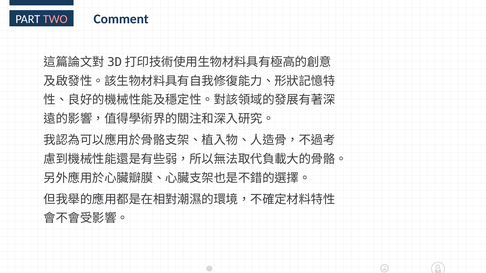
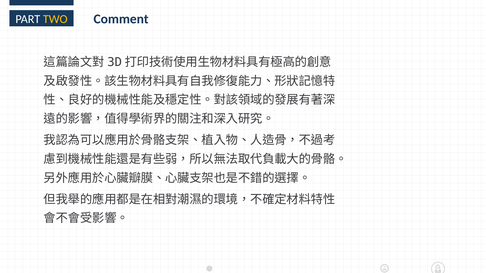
TWO colour: pink -> yellow (55, 19)
